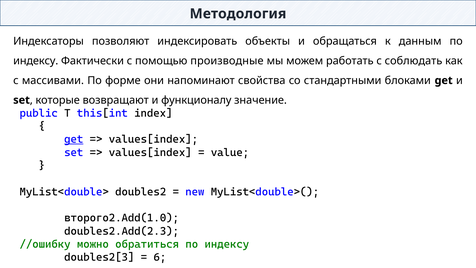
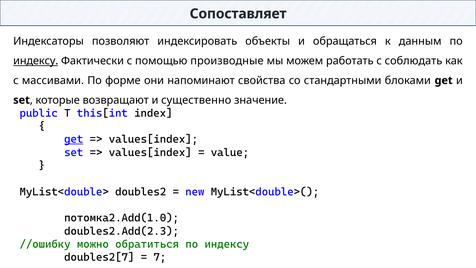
Методология: Методология -> Сопоставляет (238, 14)
индексу underline: none -> present (36, 61)
функционалу: функционалу -> существенно (196, 100)
второго2.Add(1.0: второго2.Add(1.0 -> потомка2.Add(1.0 (122, 218)
doubles2[3: doubles2[3 -> doubles2[7 (99, 257)
6: 6 -> 7 (160, 257)
